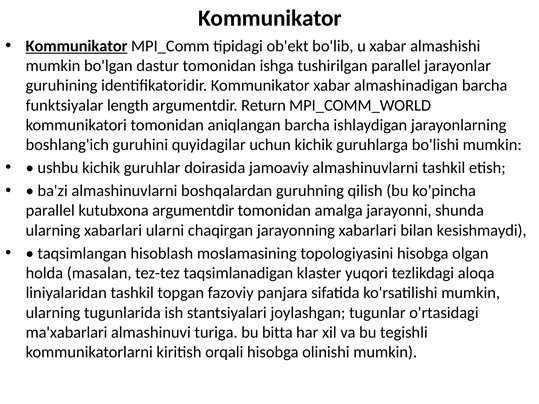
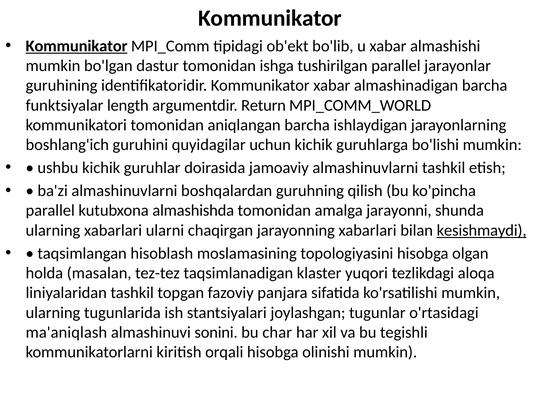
kutubxona argumentdir: argumentdir -> almashishda (193, 211)
kesishmaydi underline: none -> present (482, 230)
ma'xabarlari: ma'xabarlari -> ma'aniqlash (66, 333)
turiga: turiga -> sonini (216, 333)
bitta: bitta -> char (277, 333)
